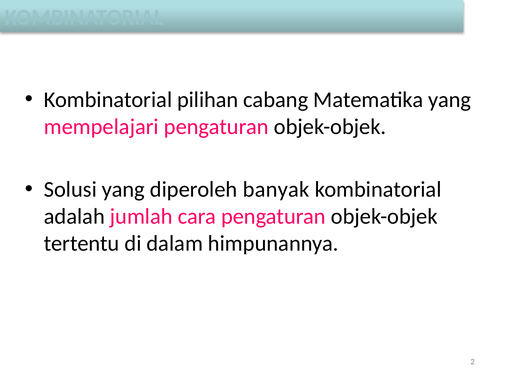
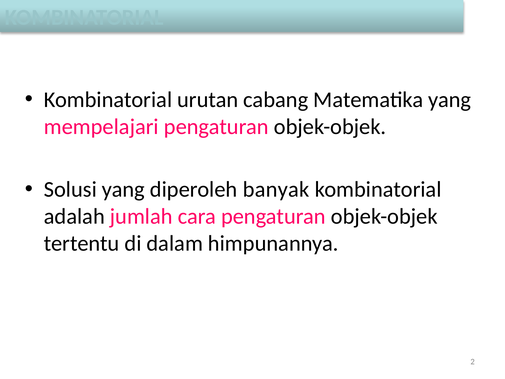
pilihan: pilihan -> urutan (208, 100)
